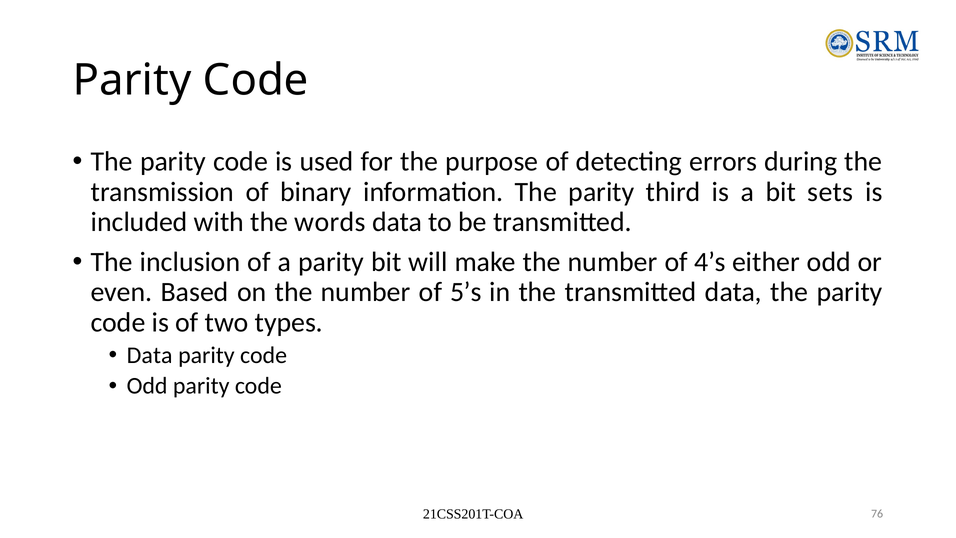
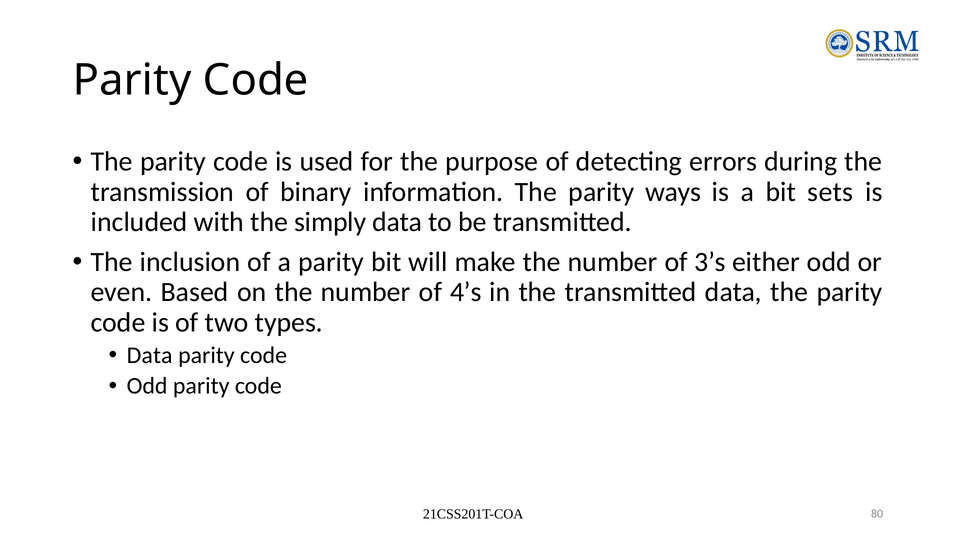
third: third -> ways (673, 192)
words: words -> simply (330, 222)
4’s: 4’s -> 3’s (710, 262)
5’s: 5’s -> 4’s (466, 292)
76: 76 -> 80 (877, 513)
